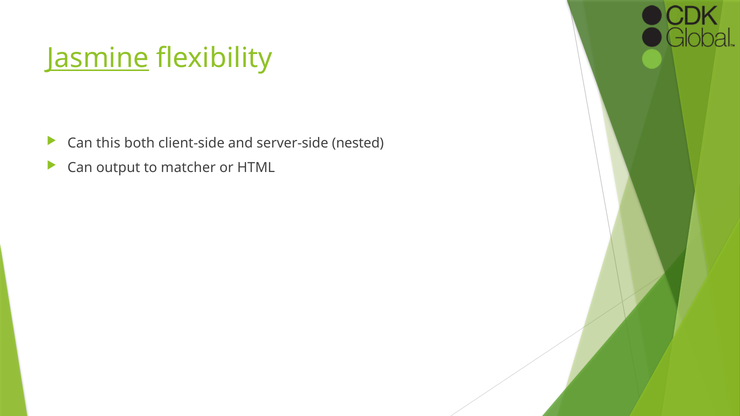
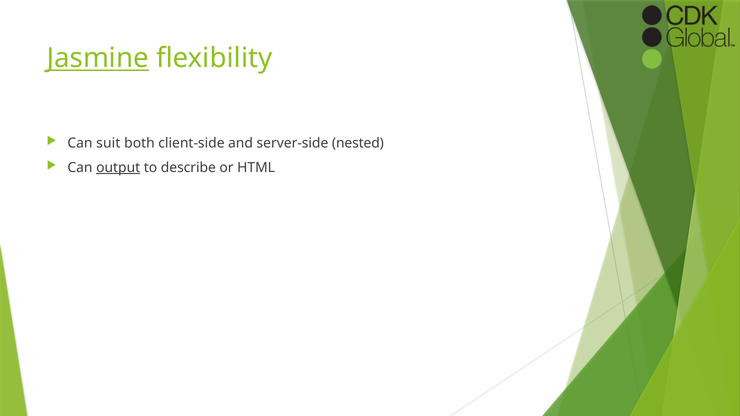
this: this -> suit (108, 143)
output underline: none -> present (118, 168)
matcher: matcher -> describe (188, 168)
